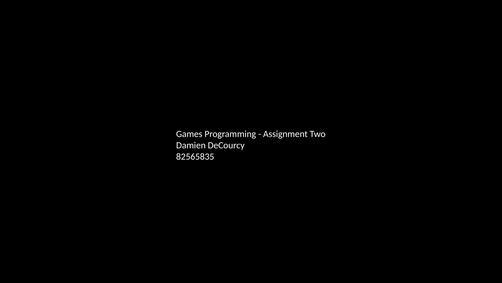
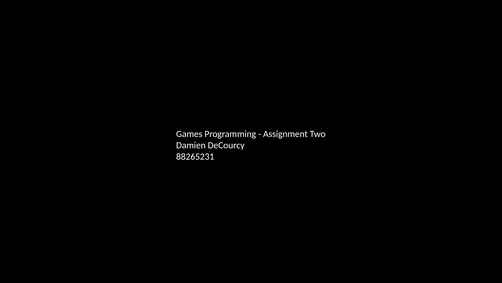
82565835: 82565835 -> 88265231 (195, 156)
